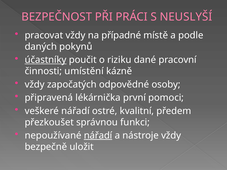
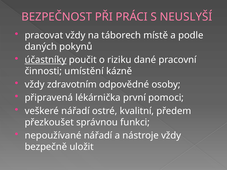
případné: případné -> táborech (121, 35)
započatých: započatých -> zdravotním (72, 85)
nářadí underline: present -> none (98, 136)
